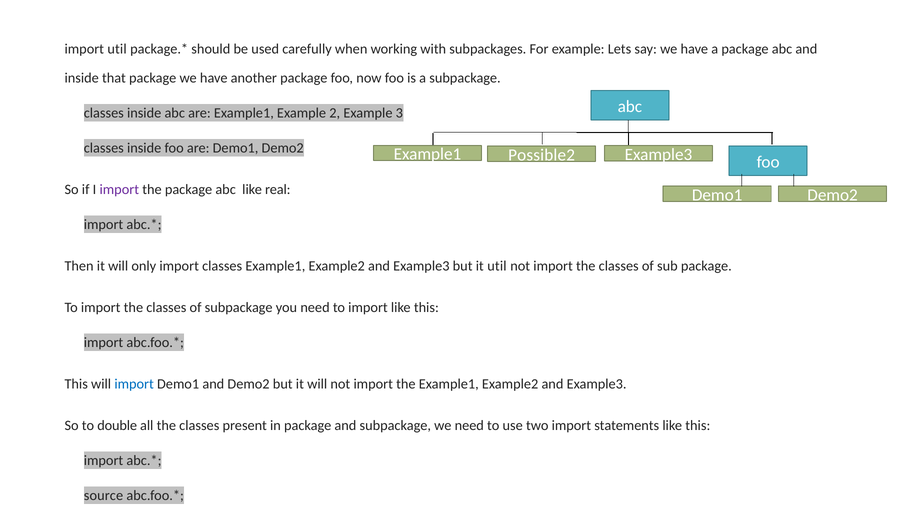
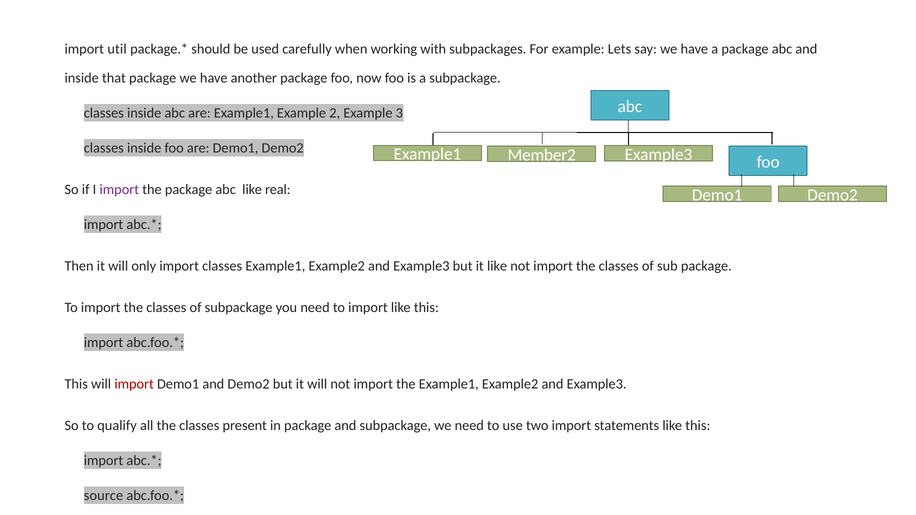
Possible2: Possible2 -> Member2 (542, 155)
it util: util -> like (497, 266)
import colour: blue -> red (134, 384)
double: double -> qualify (117, 426)
